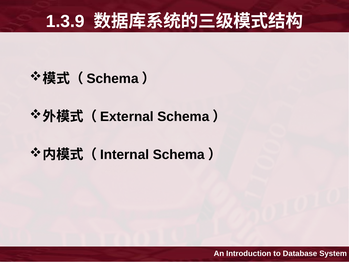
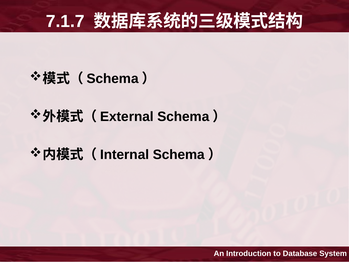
1.3.9: 1.3.9 -> 7.1.7 (65, 21)
